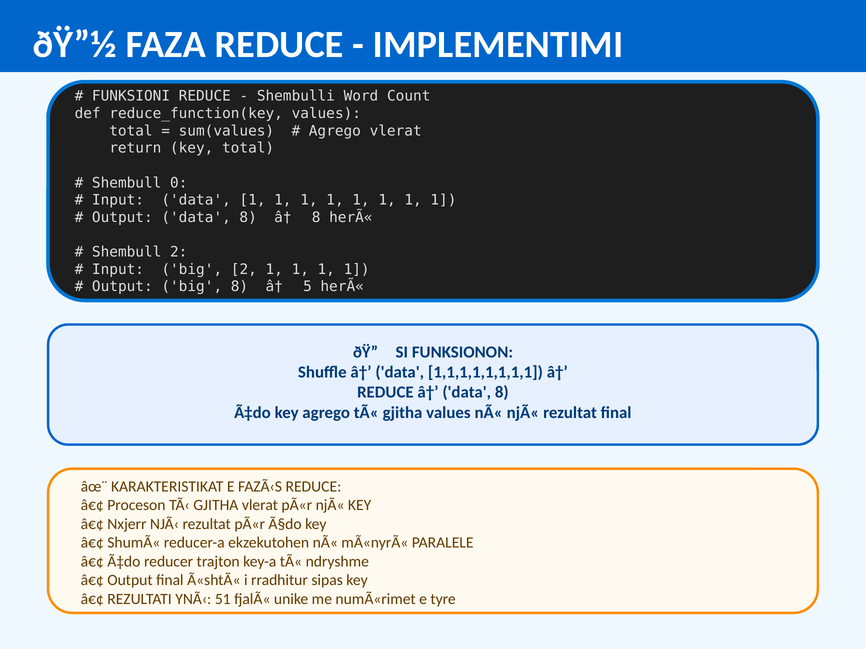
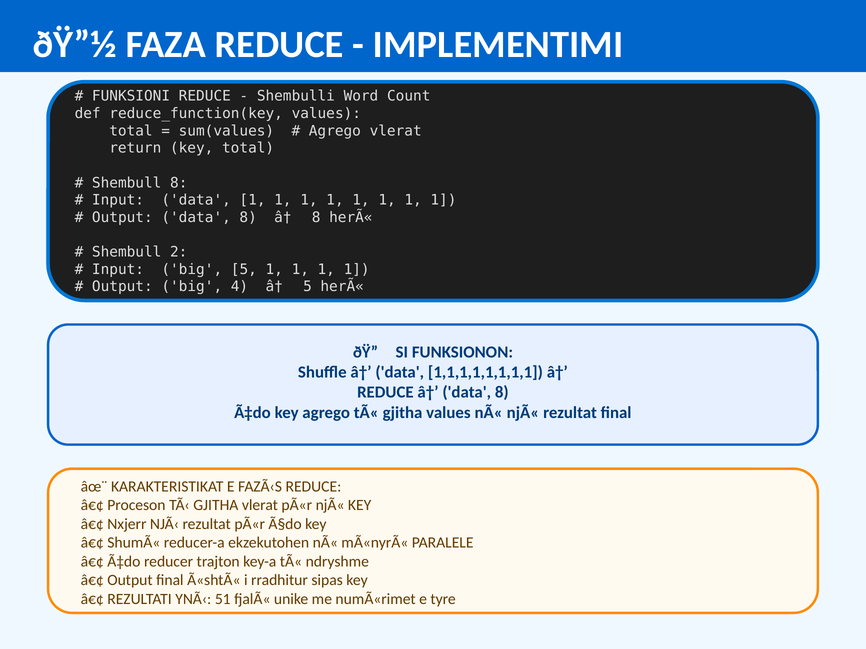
Shembull 0: 0 -> 8 (179, 183)
big 2: 2 -> 5 (244, 269)
big 8: 8 -> 4 (239, 287)
